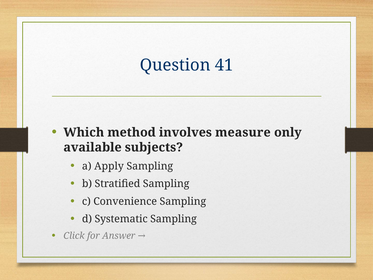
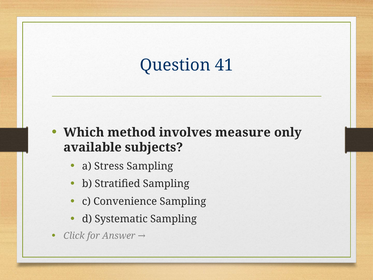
Apply: Apply -> Stress (109, 166)
